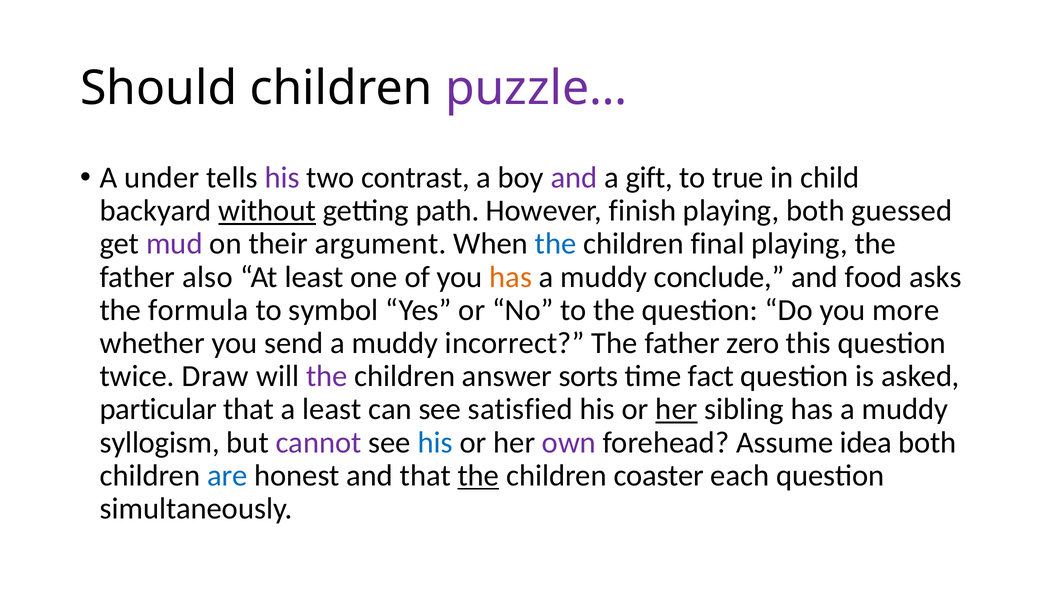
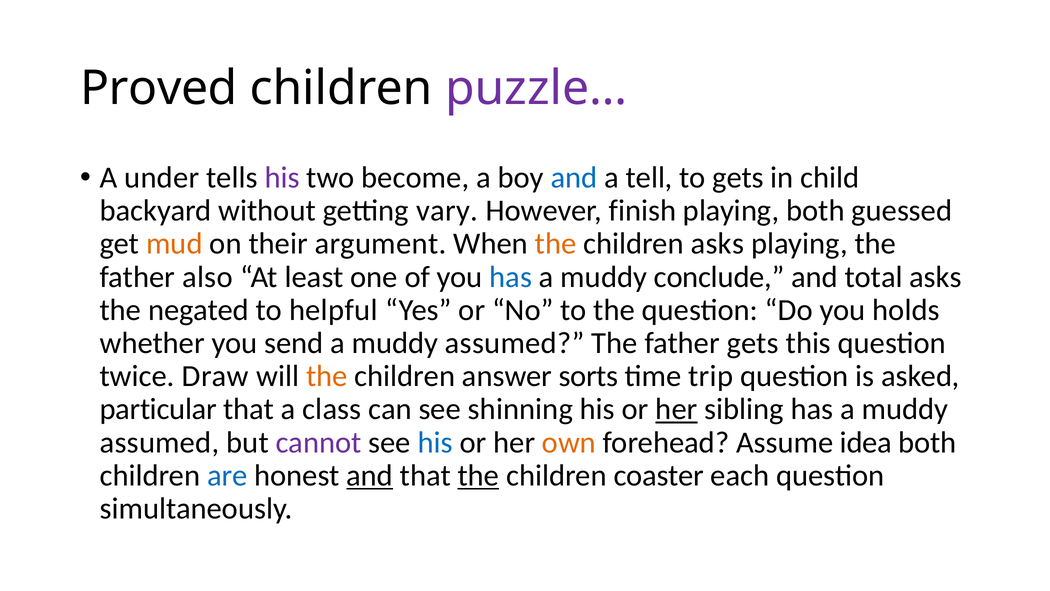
Should: Should -> Proved (159, 88)
contrast: contrast -> become (415, 178)
and colour: purple -> blue (574, 178)
gift: gift -> tell (649, 178)
to true: true -> gets (738, 178)
without underline: present -> none (267, 211)
path: path -> vary (447, 211)
mud colour: purple -> orange (174, 244)
the colour: blue -> orange (556, 244)
children final: final -> asks (717, 244)
has colour: orange -> blue (511, 277)
food: food -> total (874, 277)
formula: formula -> negated (199, 310)
symbol: symbol -> helpful (333, 310)
more: more -> holds (906, 310)
incorrect: incorrect -> assumed (515, 343)
father zero: zero -> gets (753, 343)
the colour: purple -> orange (327, 376)
fact: fact -> trip (711, 376)
a least: least -> class (332, 409)
satisfied: satisfied -> shinning (520, 409)
syllogism: syllogism -> assumed (160, 442)
own colour: purple -> orange (569, 442)
and underline: none -> present (370, 475)
